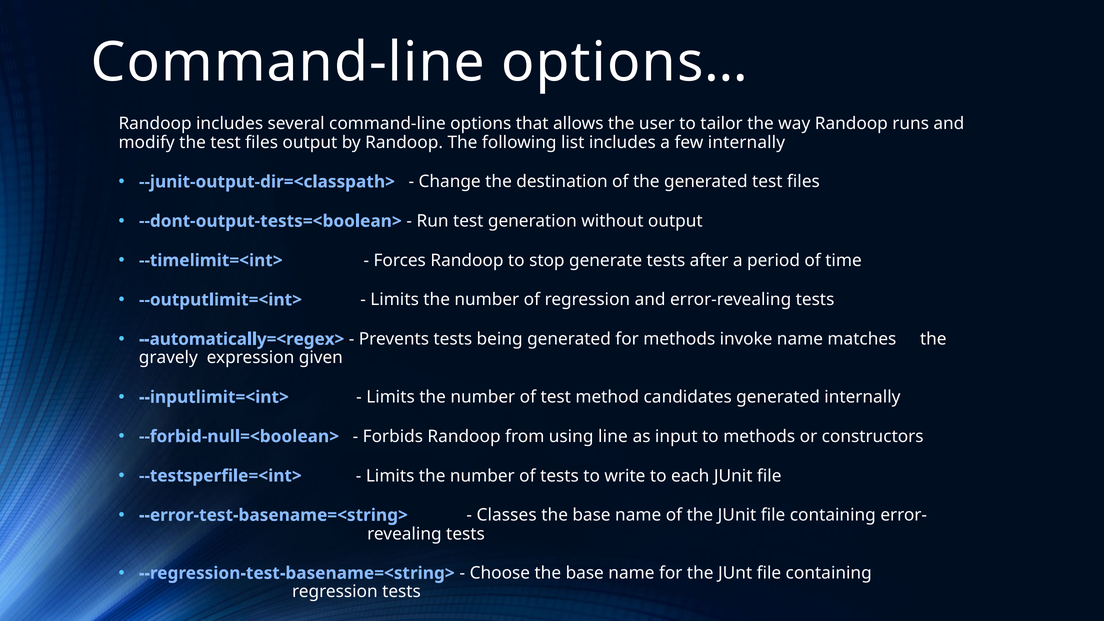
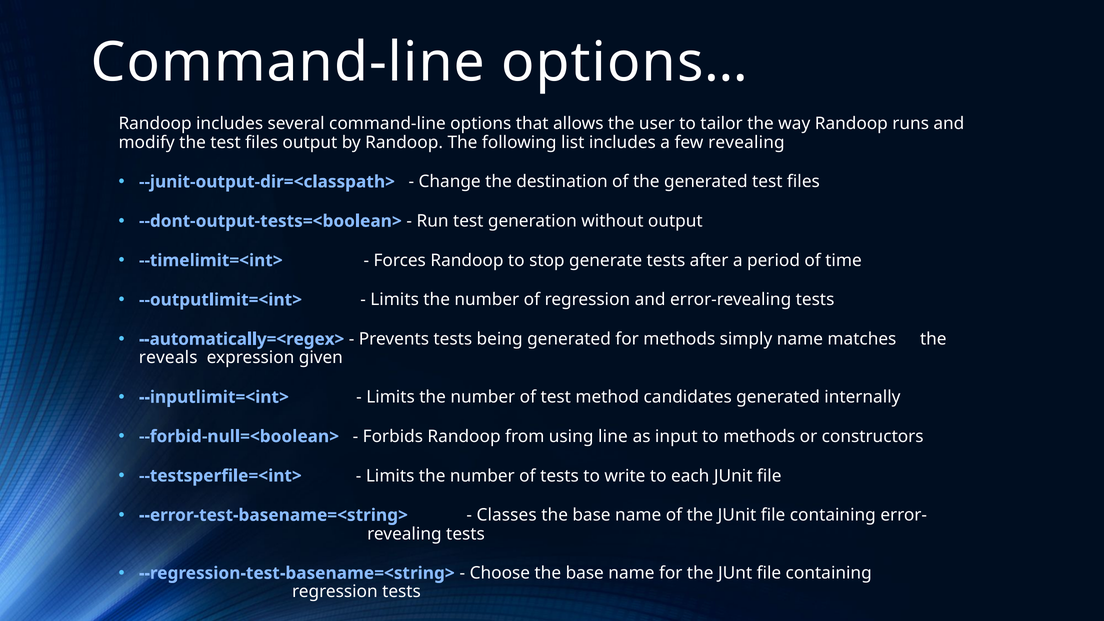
few internally: internally -> revealing (746, 142)
invoke: invoke -> simply (746, 339)
gravely: gravely -> reveals (168, 358)
